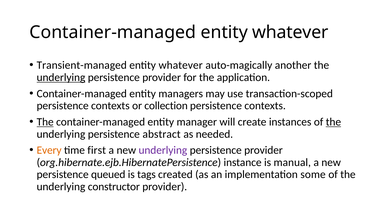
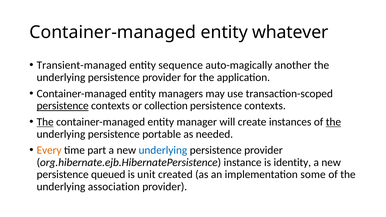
whatever: whatever -> sequence (181, 65)
underlying underline: present -> none (61, 77)
persistence underline: none -> present (63, 106)
abstract: abstract -> portable (162, 134)
first: first -> part (97, 150)
underlying colour: purple -> blue (163, 150)
manual: manual -> identity (292, 162)
tags: tags -> unit (146, 175)
constructor: constructor -> association (114, 187)
